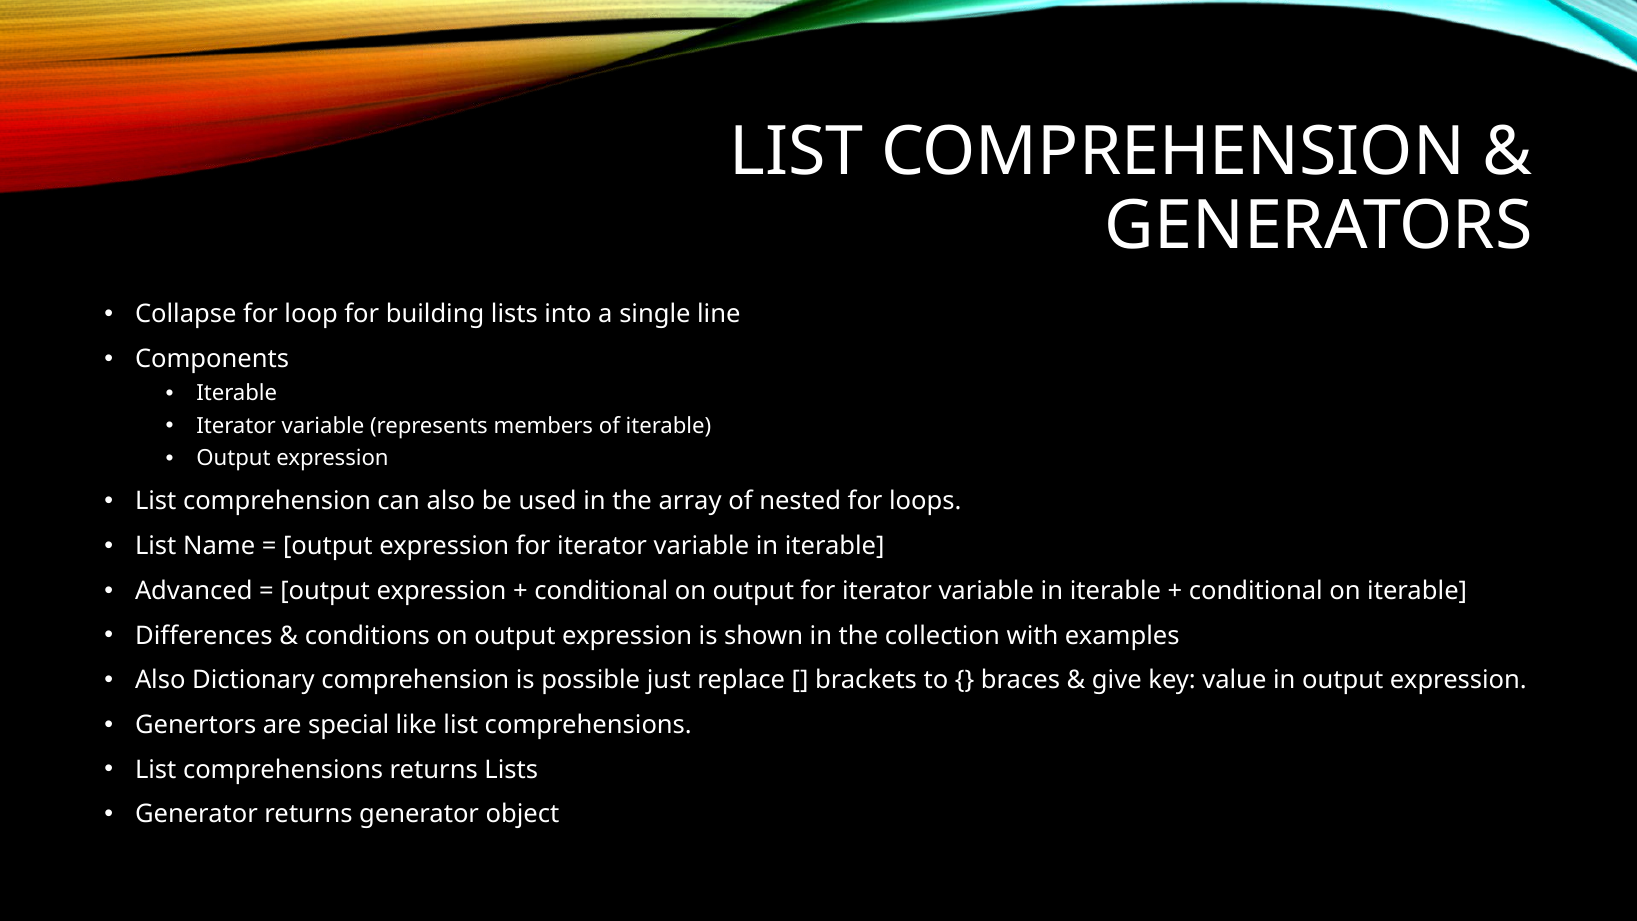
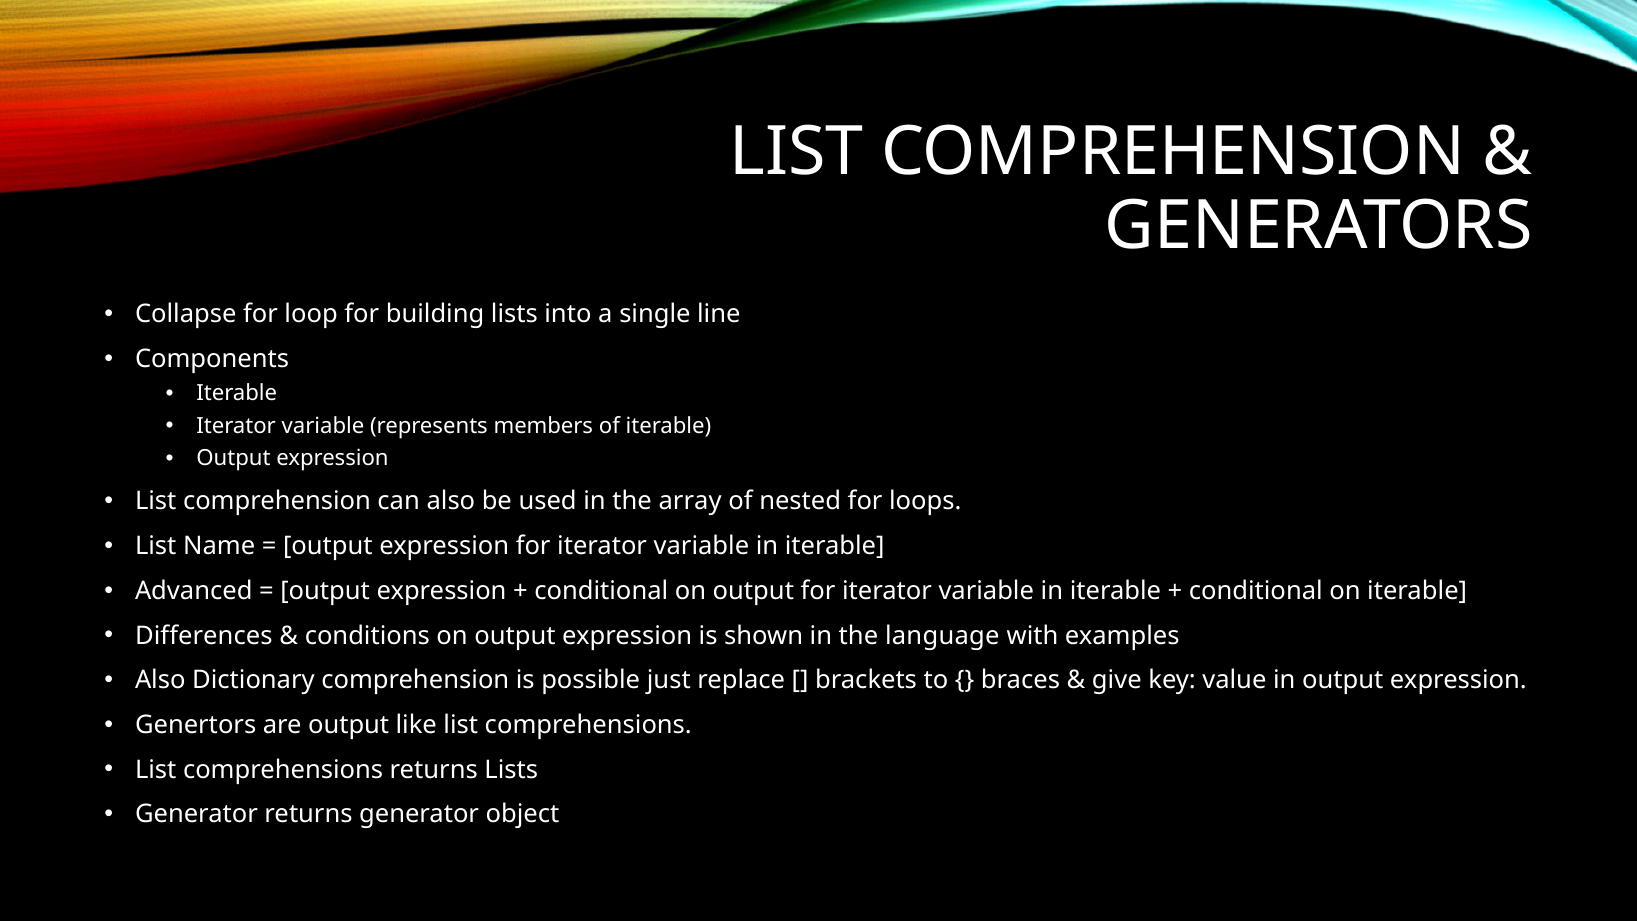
collection: collection -> language (942, 635)
are special: special -> output (349, 725)
